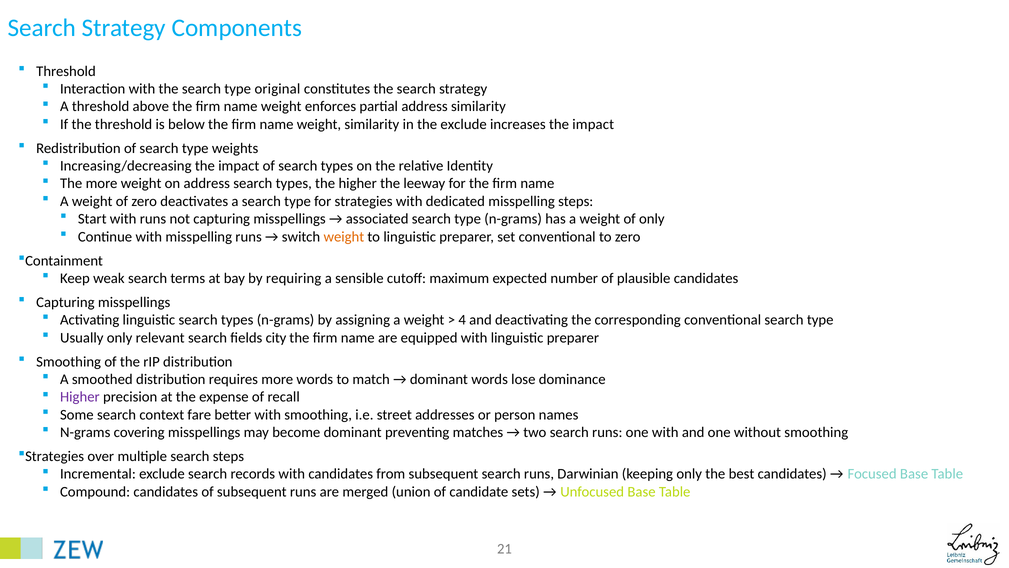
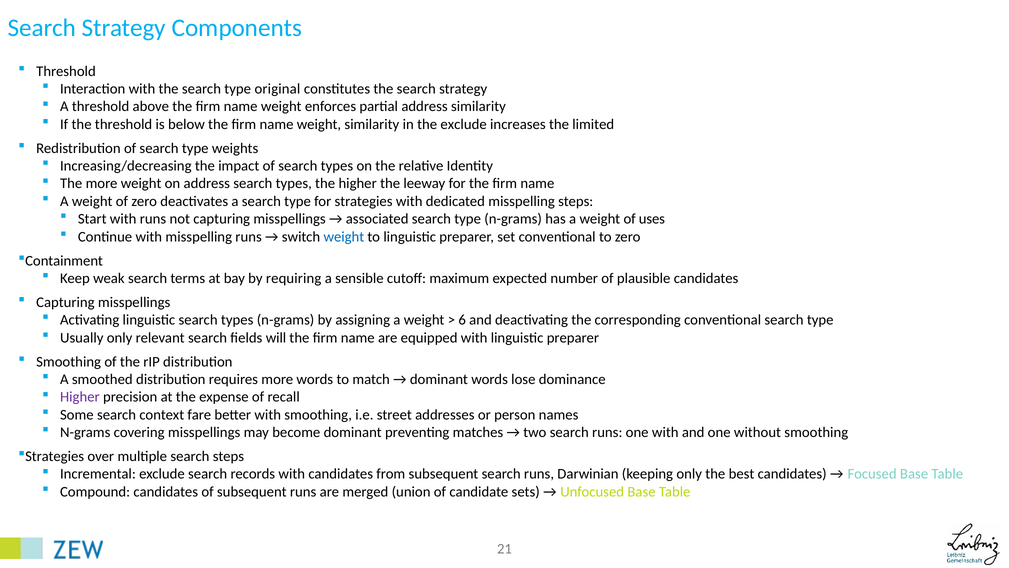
increases the impact: impact -> limited (593, 124)
of only: only -> uses (652, 219)
weight colour: orange -> blue (344, 236)
4: 4 -> 6 (462, 320)
city: city -> will (276, 337)
